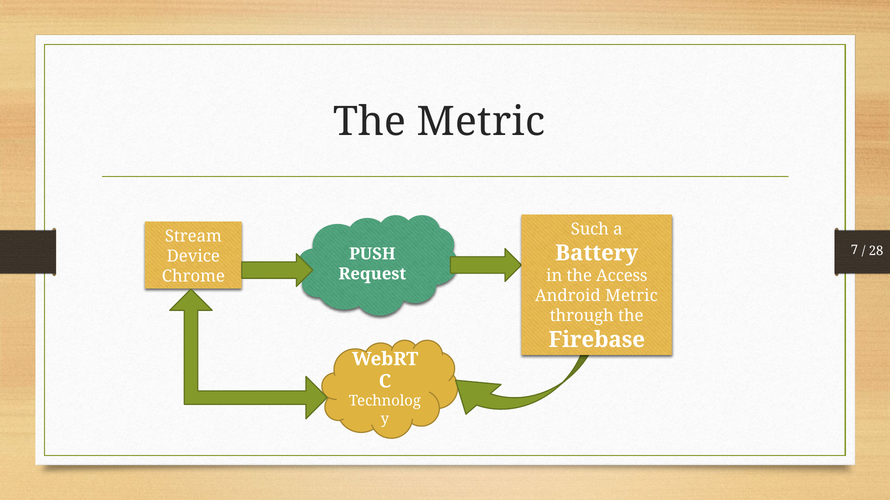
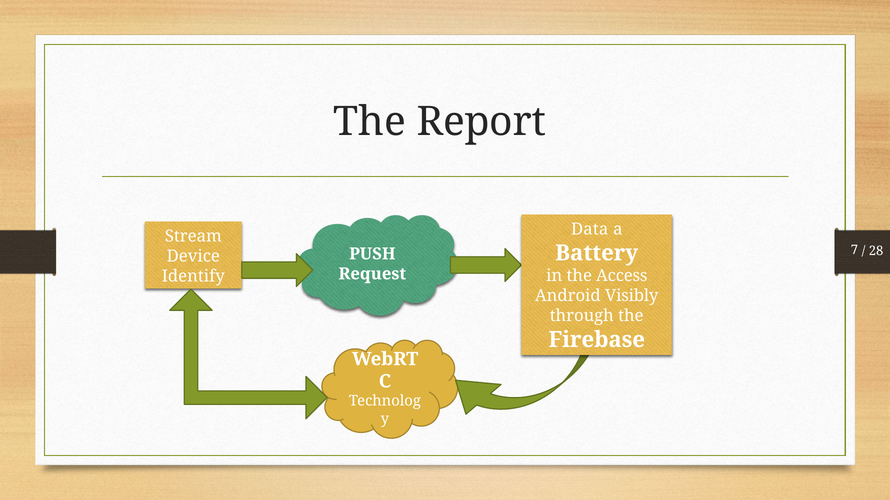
The Metric: Metric -> Report (481, 122)
Such: Such -> Data (590, 230)
Chrome: Chrome -> Identify (193, 277)
Android Metric: Metric -> Visibly (632, 296)
